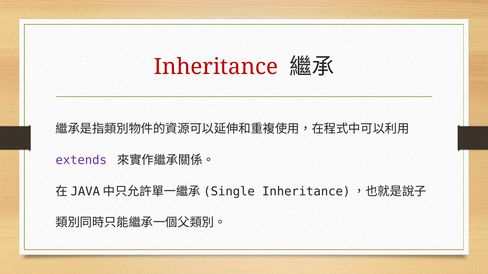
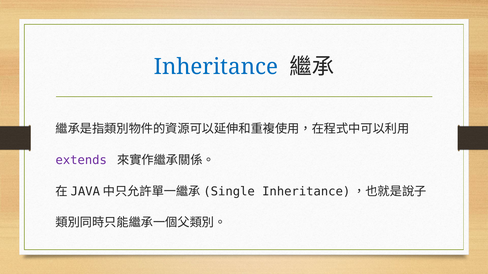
Inheritance colour: red -> blue (216, 67)
